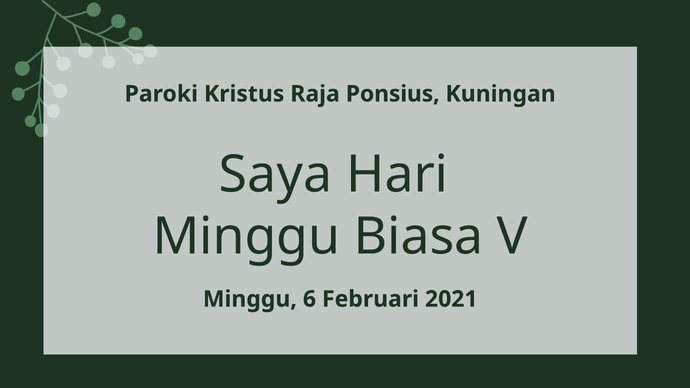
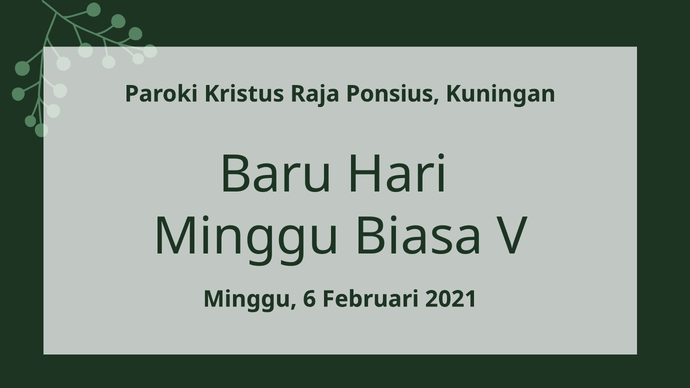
Saya: Saya -> Baru (276, 175)
